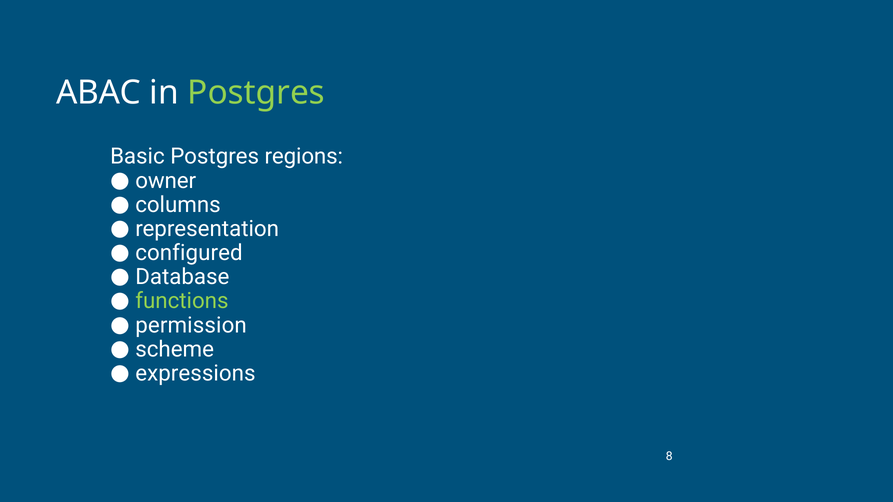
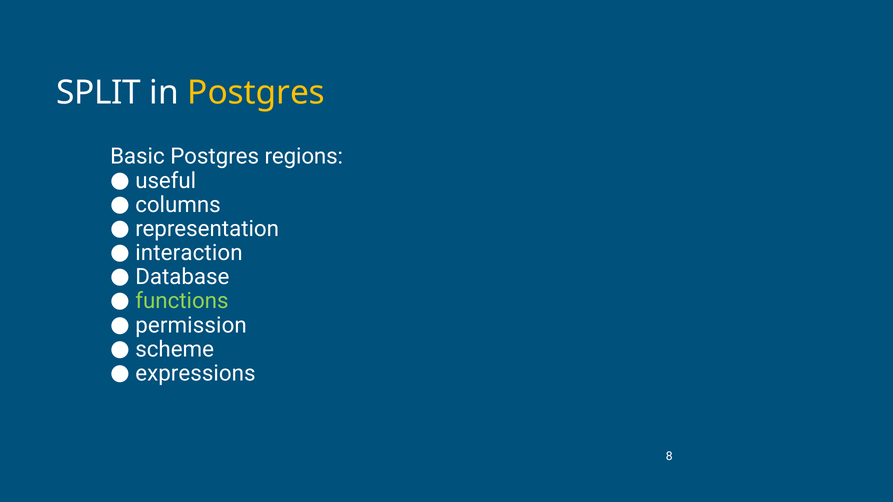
ABAC: ABAC -> SPLIT (99, 93)
Postgres colour: light green -> yellow (256, 93)
owner: owner -> useful (166, 181)
configured: configured -> interaction (189, 253)
